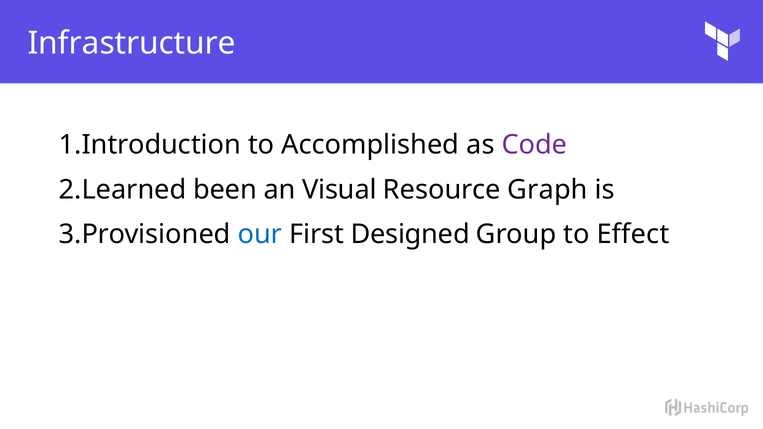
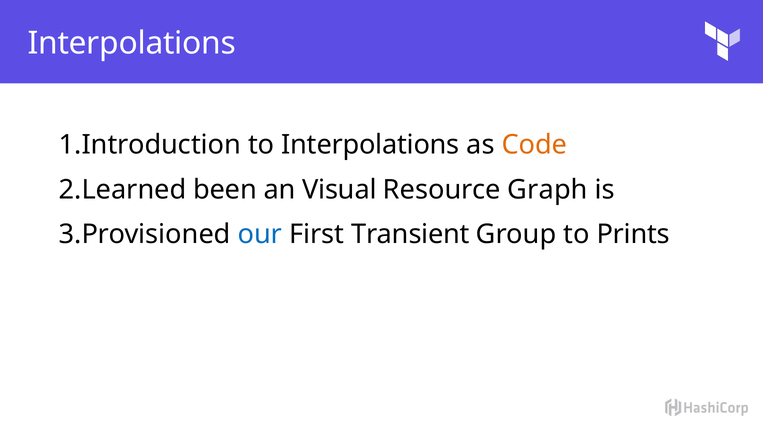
Infrastructure: Infrastructure -> Interpolations (132, 43)
to Accomplished: Accomplished -> Interpolations (370, 145)
Code colour: purple -> orange (534, 145)
Designed: Designed -> Transient (410, 234)
Effect: Effect -> Prints (633, 234)
